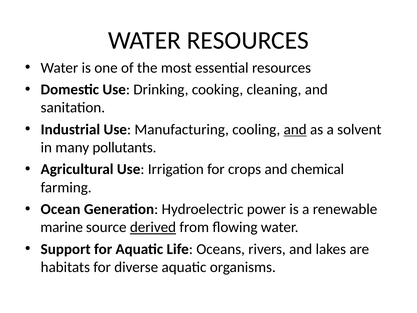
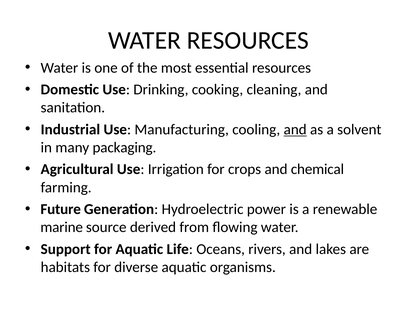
pollutants: pollutants -> packaging (124, 147)
Ocean: Ocean -> Future (61, 209)
derived underline: present -> none (153, 227)
